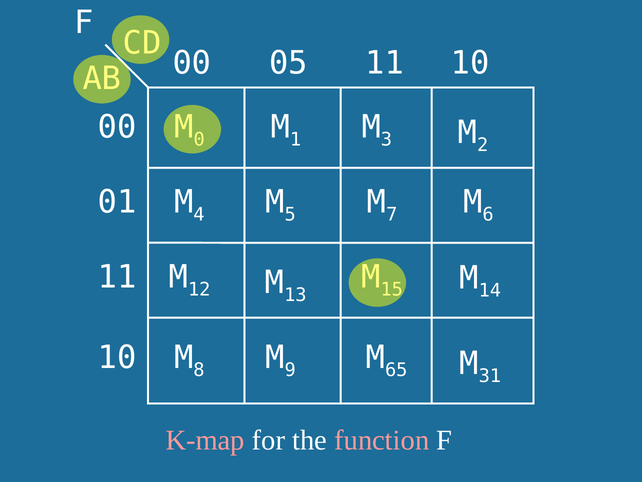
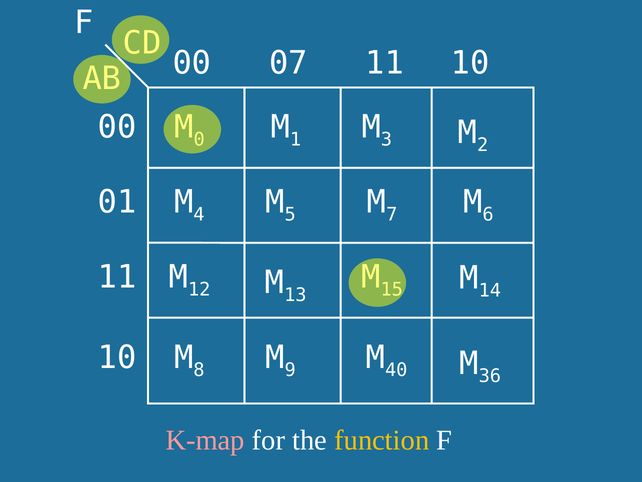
05: 05 -> 07 (288, 63)
65: 65 -> 40 (396, 370)
31: 31 -> 36 (490, 376)
function colour: pink -> yellow (382, 440)
